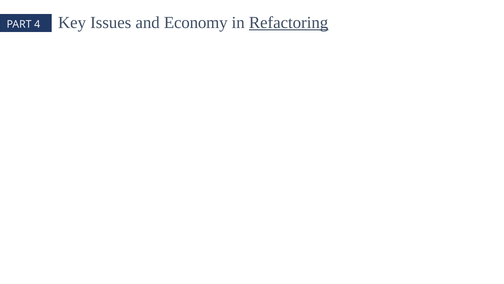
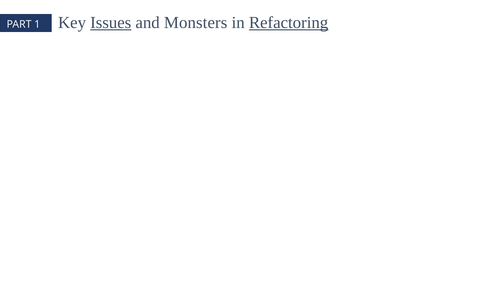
4: 4 -> 1 (37, 24)
Issues underline: none -> present (111, 22)
Economy: Economy -> Monsters (196, 22)
